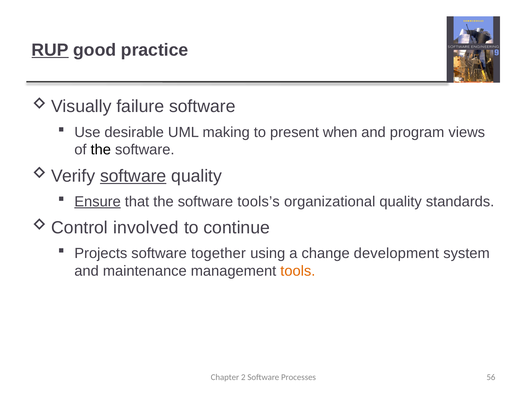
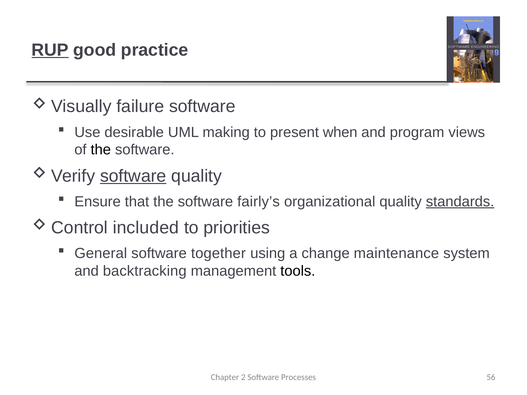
Ensure underline: present -> none (98, 202)
tools’s: tools’s -> fairly’s (259, 202)
standards underline: none -> present (460, 202)
involved: involved -> included (146, 228)
continue: continue -> priorities (237, 228)
Projects: Projects -> General (101, 254)
development: development -> maintenance (396, 254)
maintenance: maintenance -> backtracking (145, 271)
tools colour: orange -> black (298, 271)
